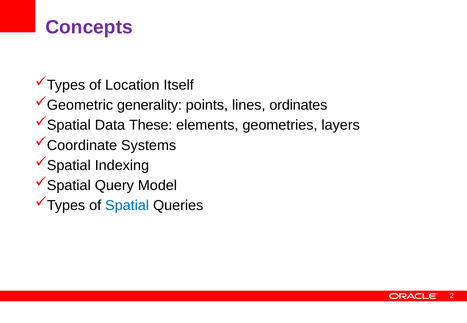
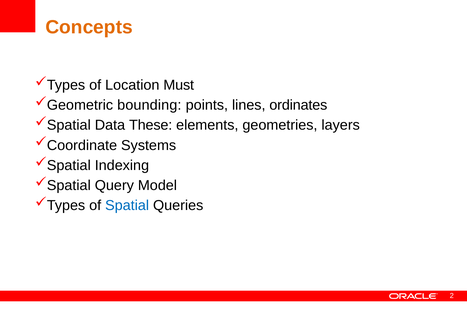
Concepts colour: purple -> orange (89, 27)
Itself: Itself -> Must (179, 85)
generality: generality -> bounding (149, 105)
